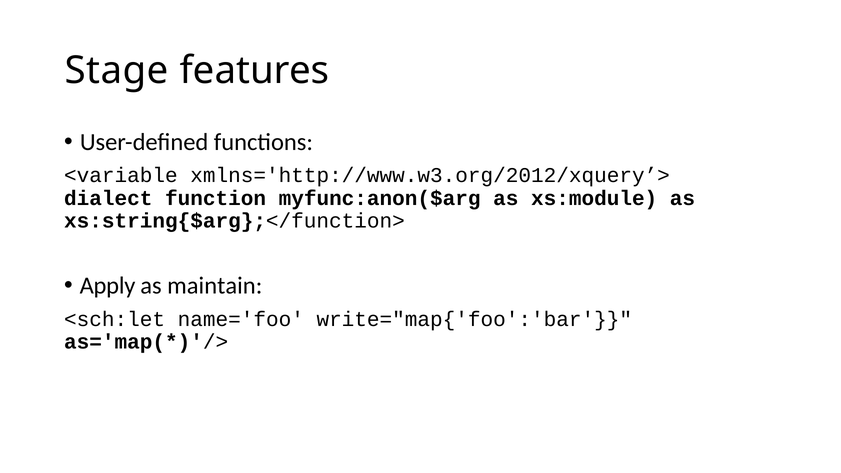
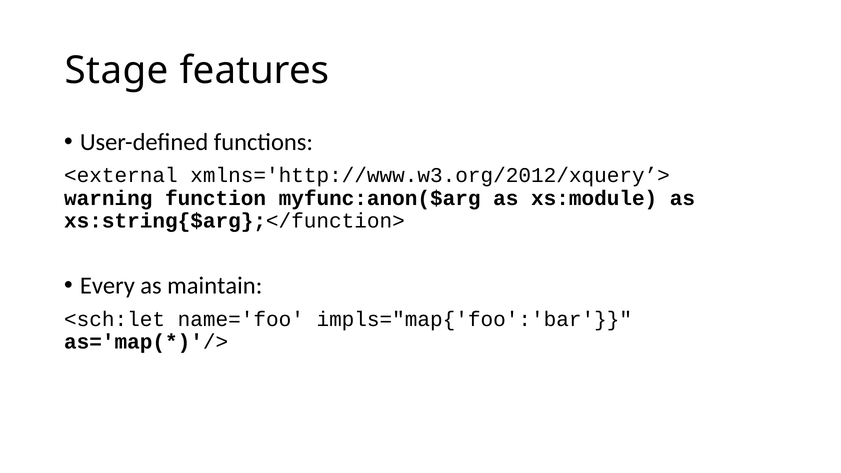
<variable: <variable -> <external (121, 176)
dialect: dialect -> warning (108, 198)
Apply: Apply -> Every (107, 286)
write="map{'foo':'bar: write="map{'foo':'bar -> impls="map{'foo':'bar (474, 319)
